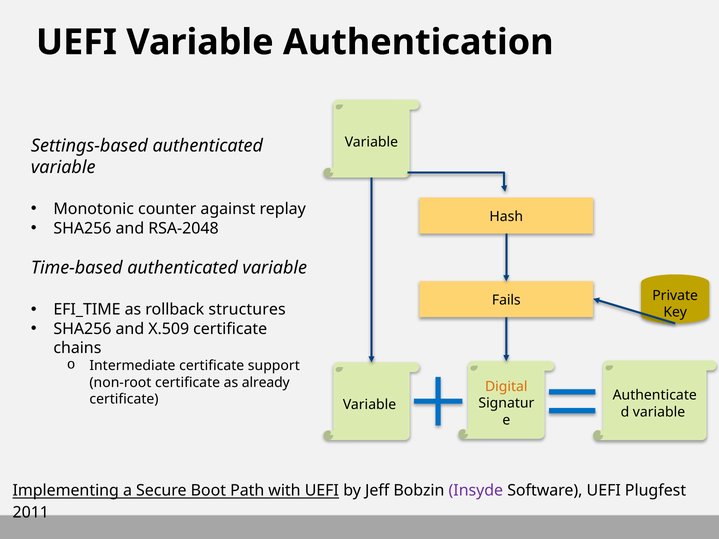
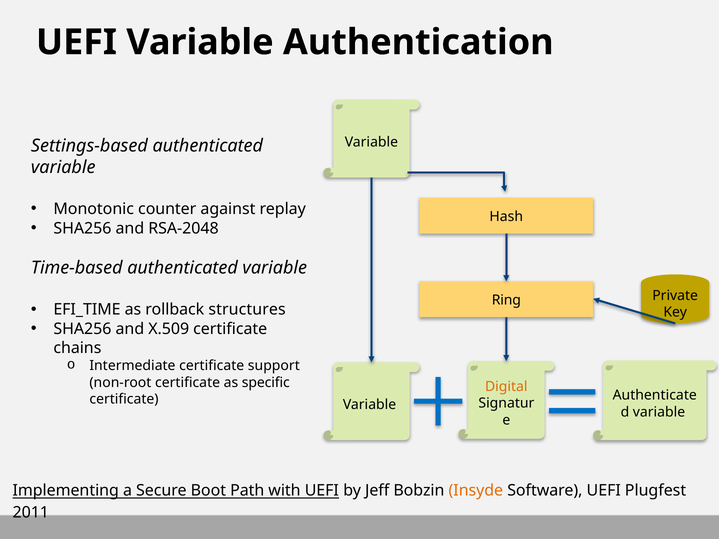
Fails: Fails -> Ring (506, 300)
already: already -> specific (266, 383)
Insyde colour: purple -> orange (476, 491)
